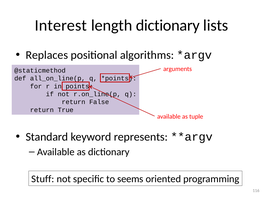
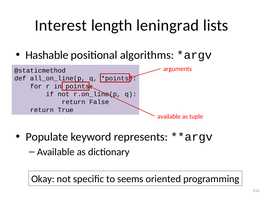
length dictionary: dictionary -> leningrad (168, 25)
Replaces: Replaces -> Hashable (47, 55)
Standard: Standard -> Populate (47, 137)
Stuff: Stuff -> Okay (43, 179)
